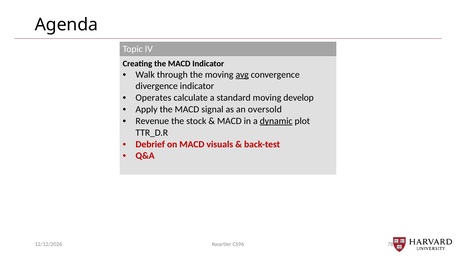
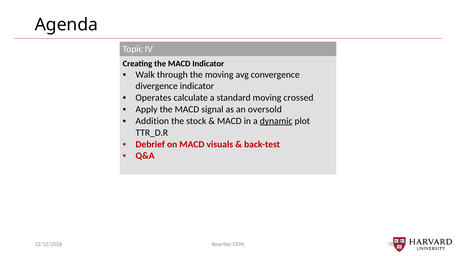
avg underline: present -> none (242, 75)
develop: develop -> crossed (298, 98)
Revenue: Revenue -> Addition (152, 121)
